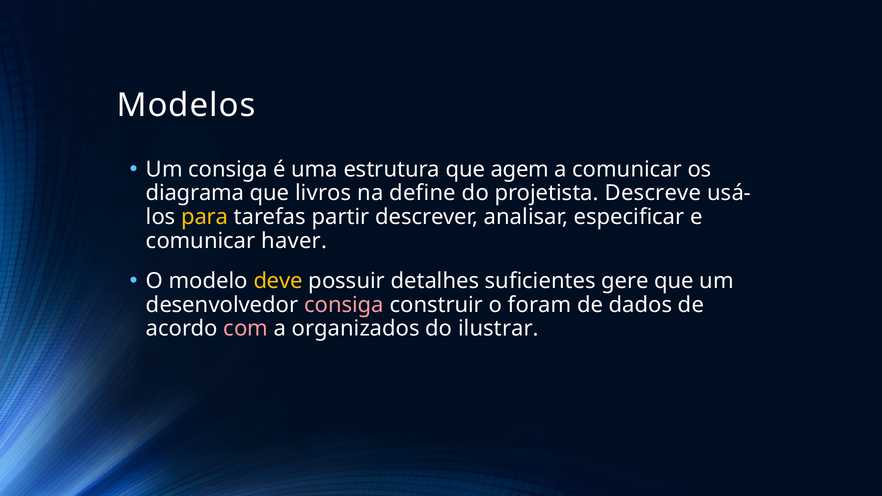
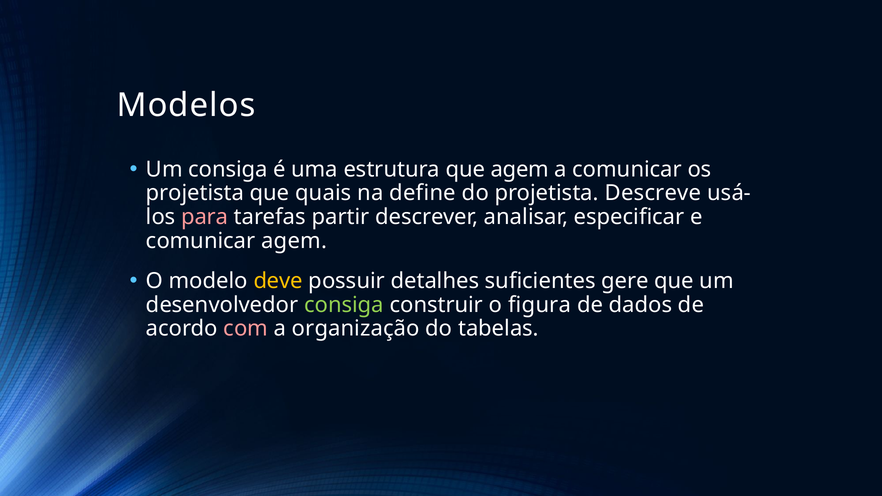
diagrama: diagrama -> projetista (195, 193)
livros: livros -> quais (323, 193)
para colour: yellow -> pink (205, 217)
comunicar haver: haver -> agem (294, 241)
consiga colour: pink -> light green (344, 305)
foram: foram -> figura (540, 305)
organizados: organizados -> organização (356, 329)
ilustrar: ilustrar -> tabelas (498, 329)
